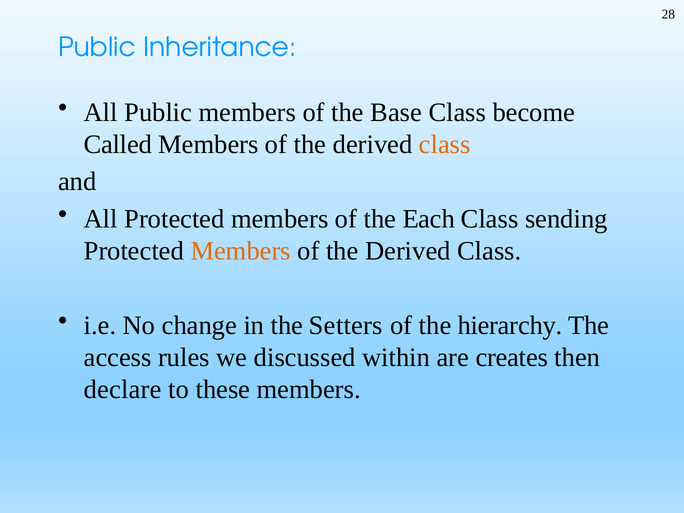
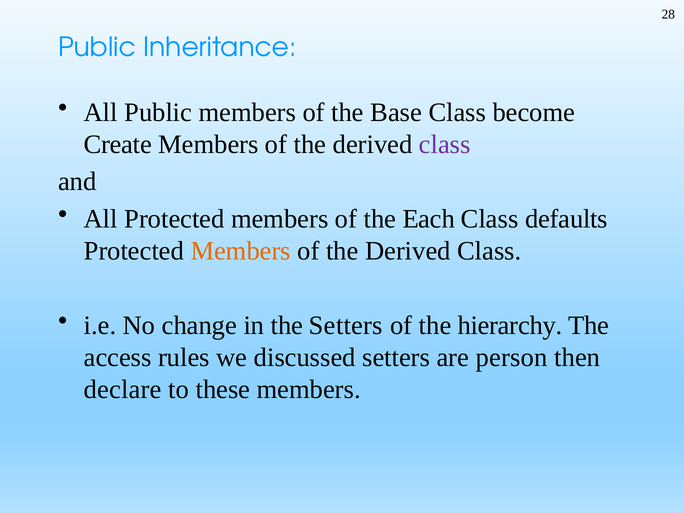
Called: Called -> Create (118, 144)
class colour: orange -> purple (445, 144)
sending: sending -> defaults (566, 219)
discussed within: within -> setters (396, 357)
creates: creates -> person (512, 357)
